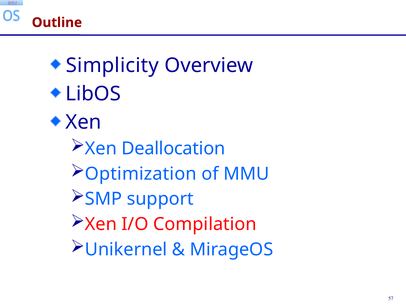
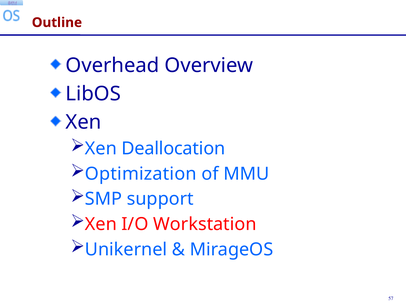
Simplicity: Simplicity -> Overhead (112, 66)
Compilation: Compilation -> Workstation (205, 225)
